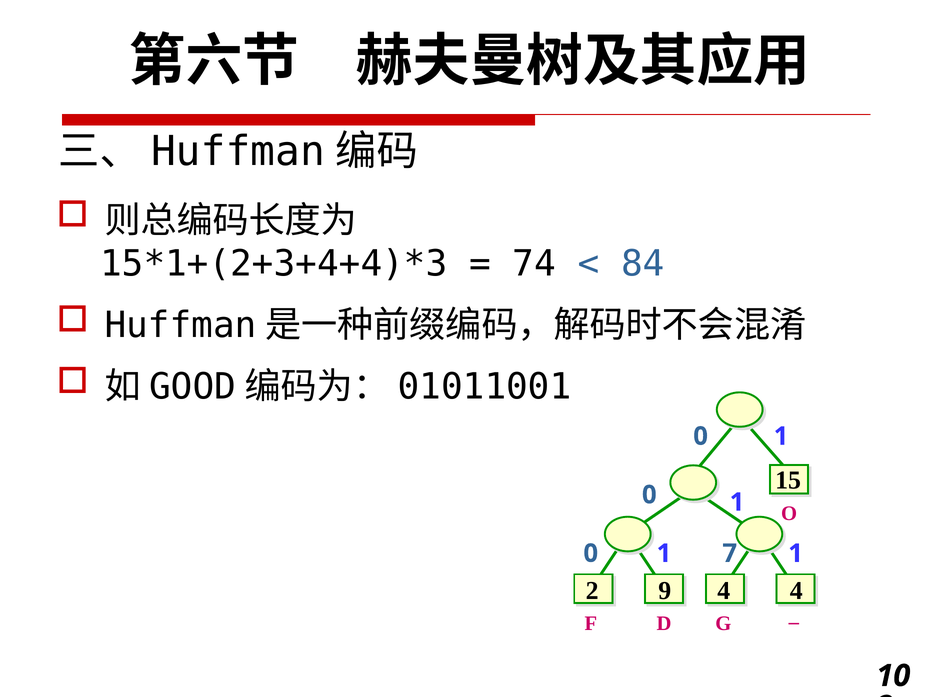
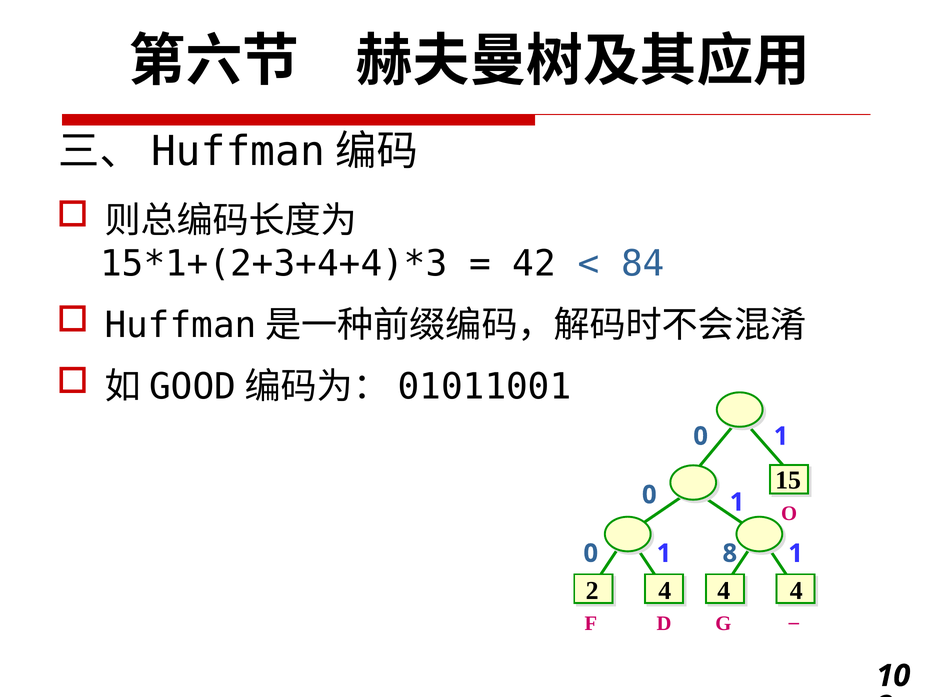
74: 74 -> 42 (534, 264)
7: 7 -> 8 (730, 553)
2 9: 9 -> 4 (665, 590)
